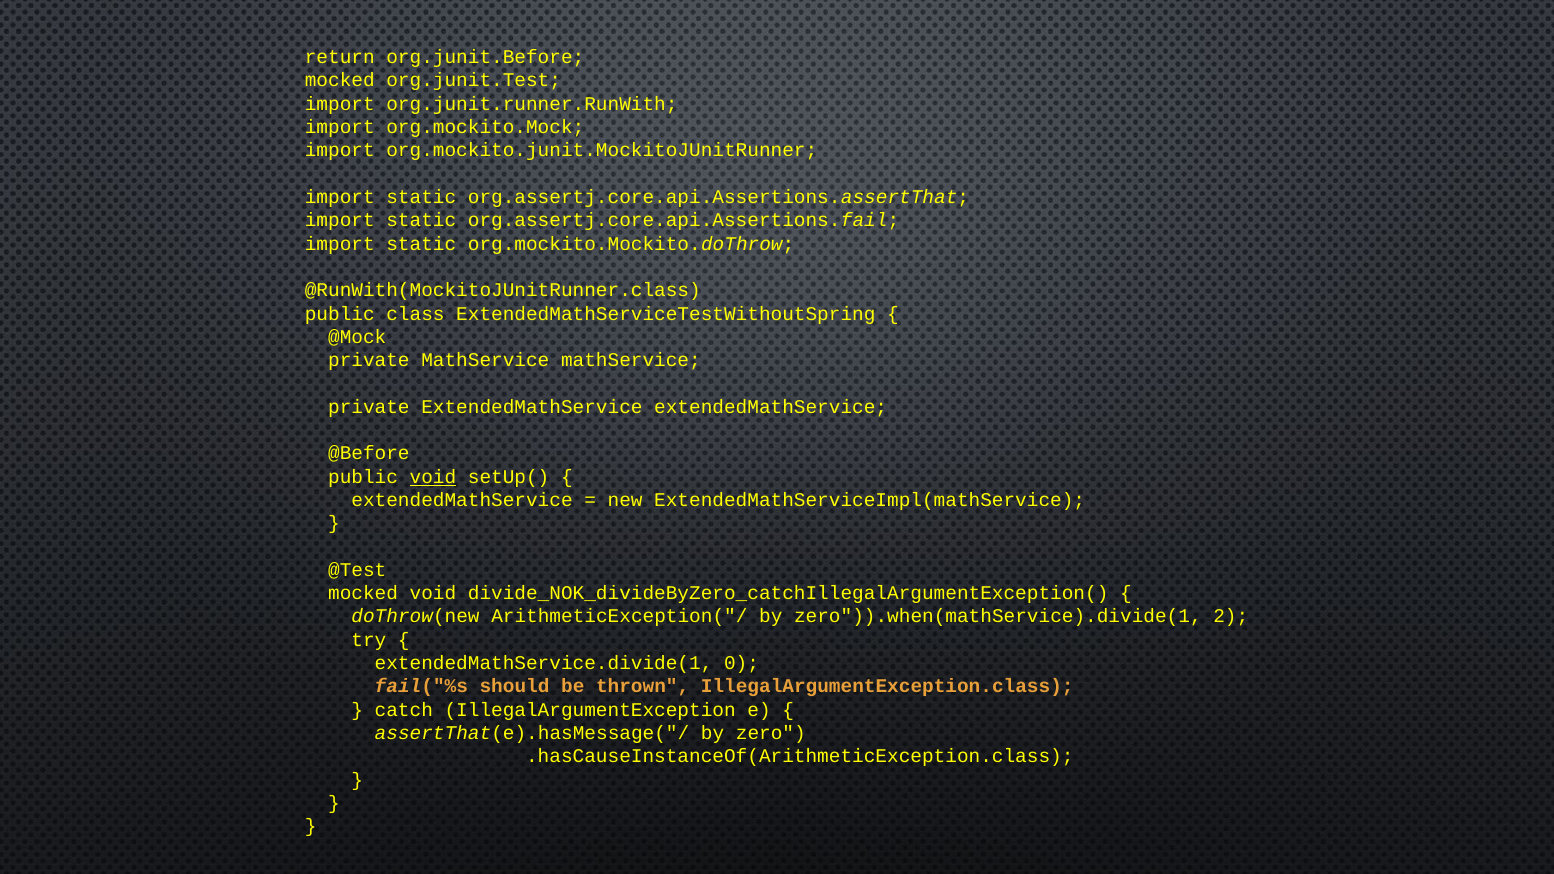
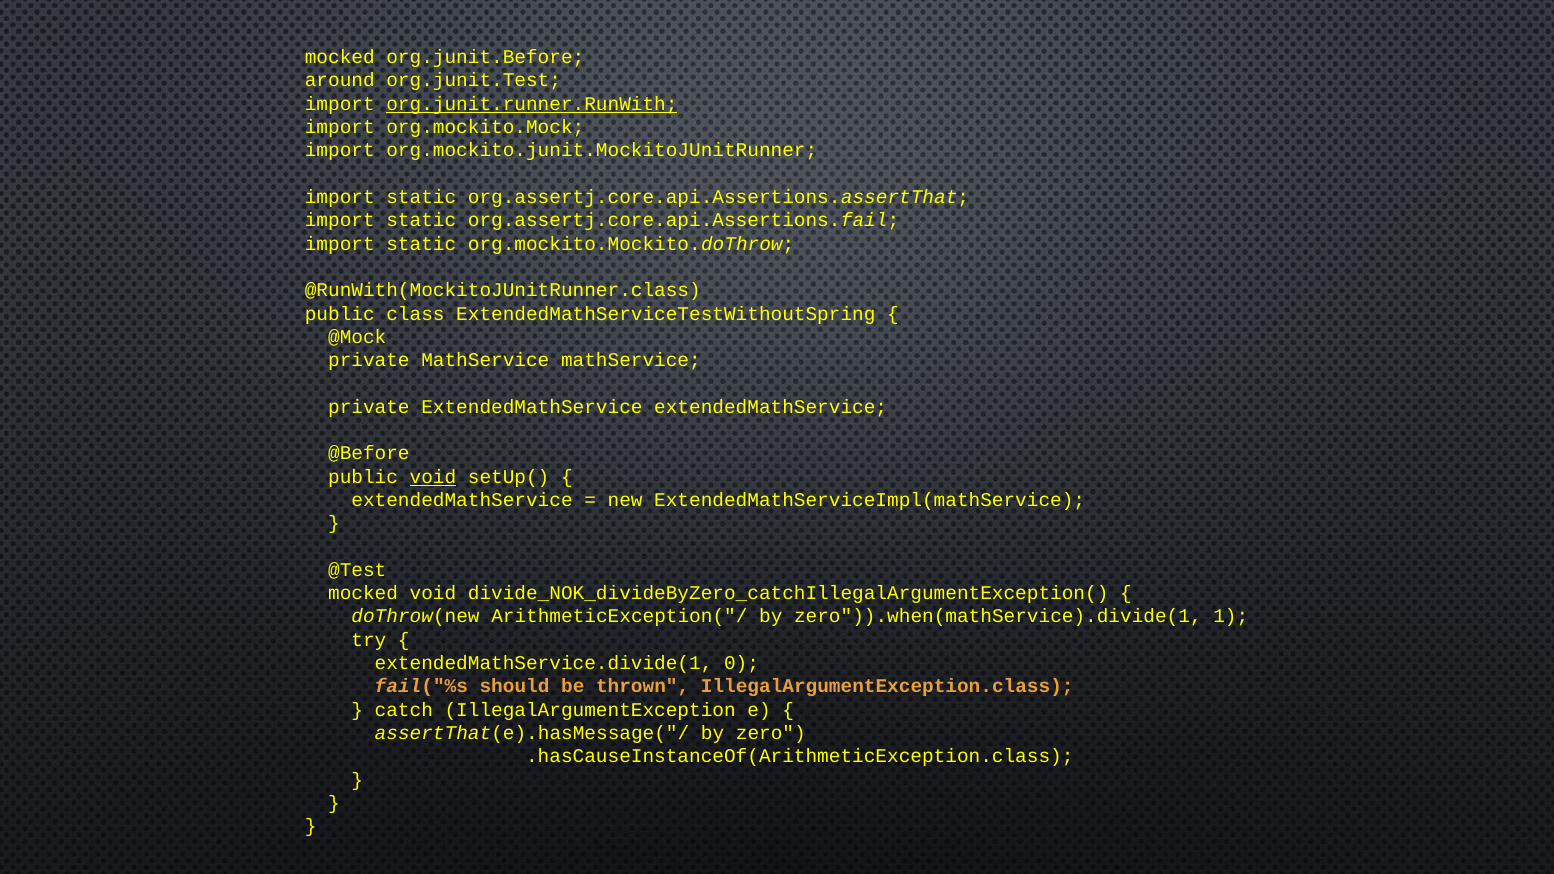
return: return -> mocked (340, 57)
mocked: mocked -> around (340, 81)
org.junit.runner.RunWith underline: none -> present (532, 104)
2: 2 -> 1 (1231, 617)
